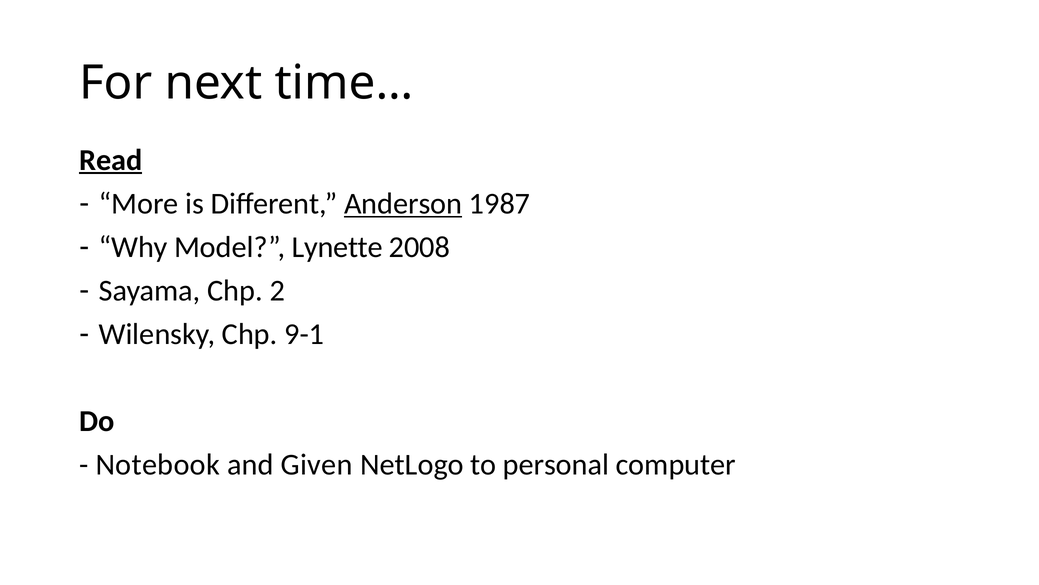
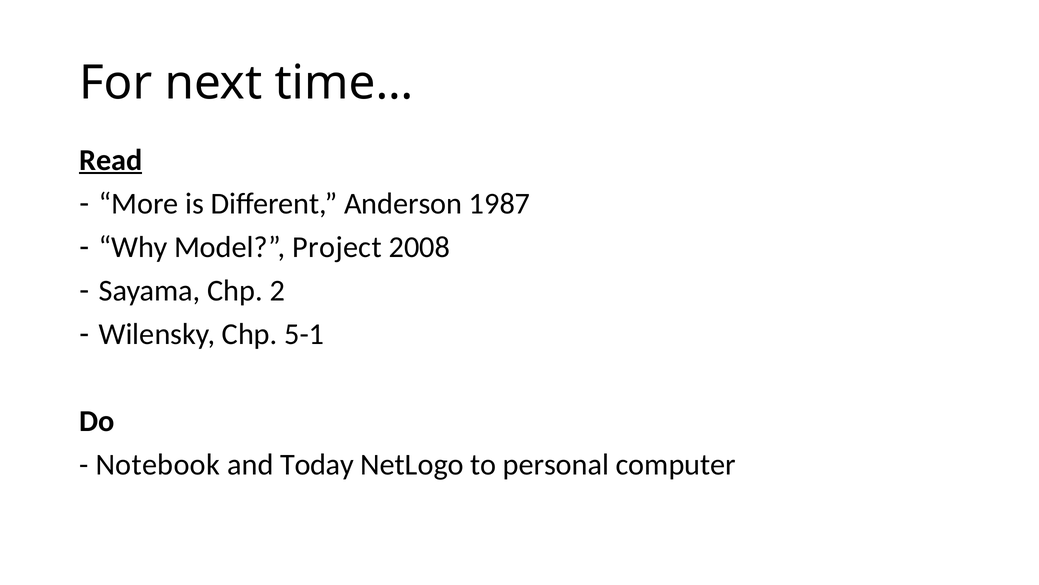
Anderson underline: present -> none (403, 203)
Lynette: Lynette -> Project (337, 247)
9-1: 9-1 -> 5-1 (304, 334)
Given: Given -> Today (317, 464)
